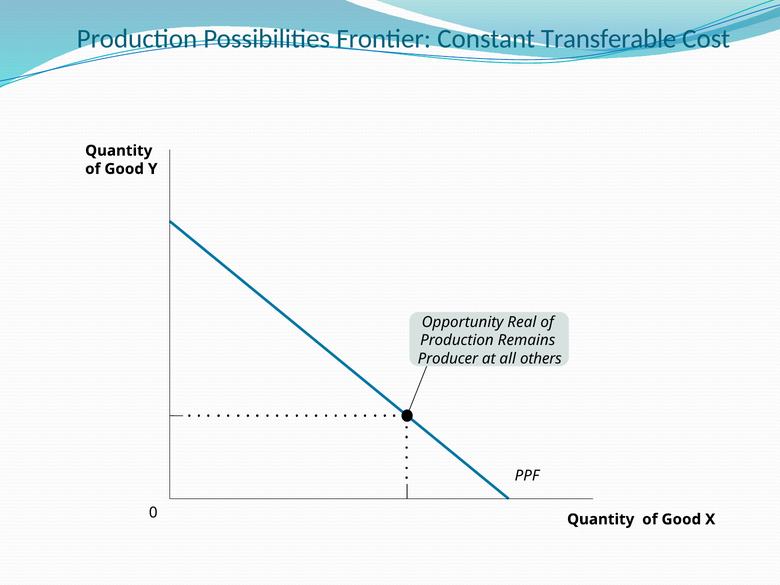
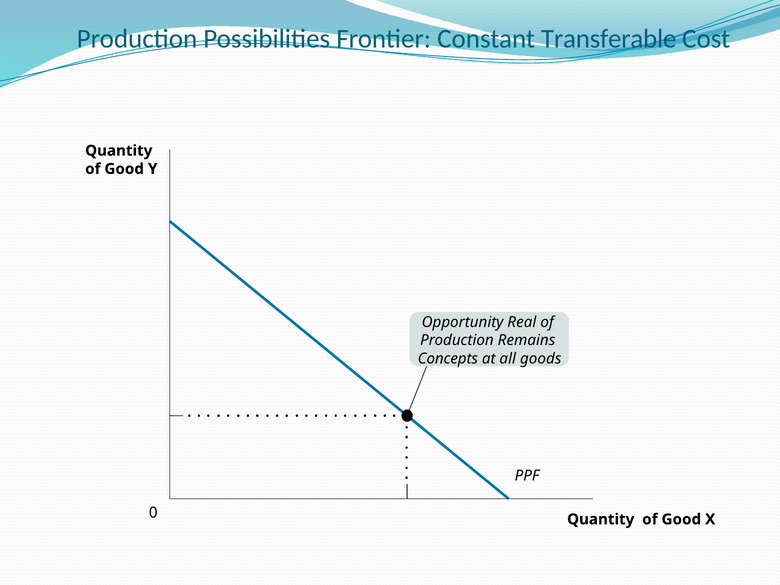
Producer: Producer -> Concepts (448, 359)
others: others -> goods (541, 359)
